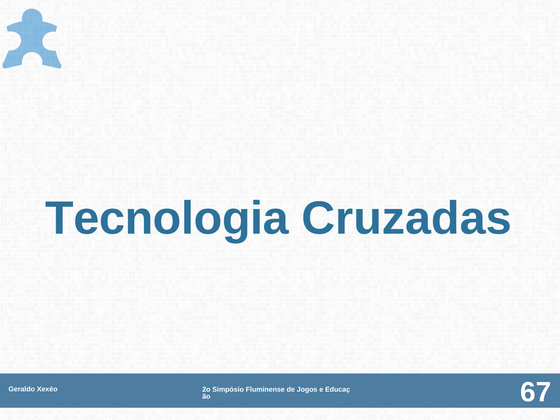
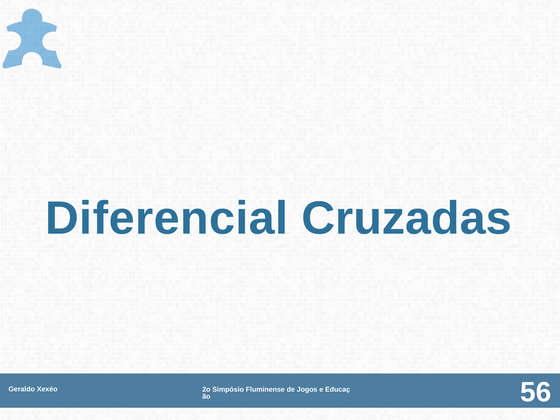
Tecnologia: Tecnologia -> Diferencial (167, 219)
67: 67 -> 56 (536, 392)
